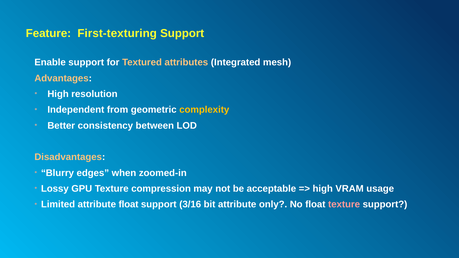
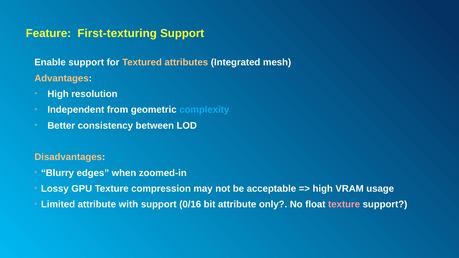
complexity colour: yellow -> light blue (204, 110)
attribute float: float -> with (128, 205)
3/16: 3/16 -> 0/16 (190, 205)
